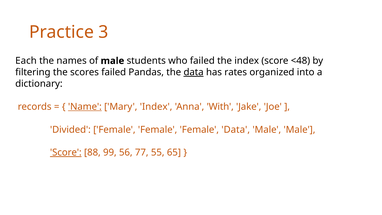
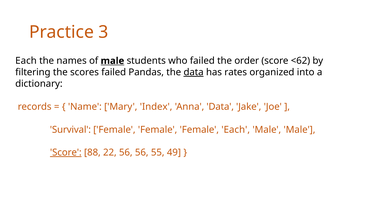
male underline: none -> present (112, 61)
the index: index -> order (247, 61)
<48: <48 -> <62 (300, 61)
Name underline: present -> none (85, 107)
Anna With: With -> Data (220, 107)
Divided: Divided -> Survival (70, 130)
Female Data: Data -> Each (236, 130)
99: 99 -> 22 (110, 152)
56 77: 77 -> 56 (142, 152)
65: 65 -> 49 (174, 152)
